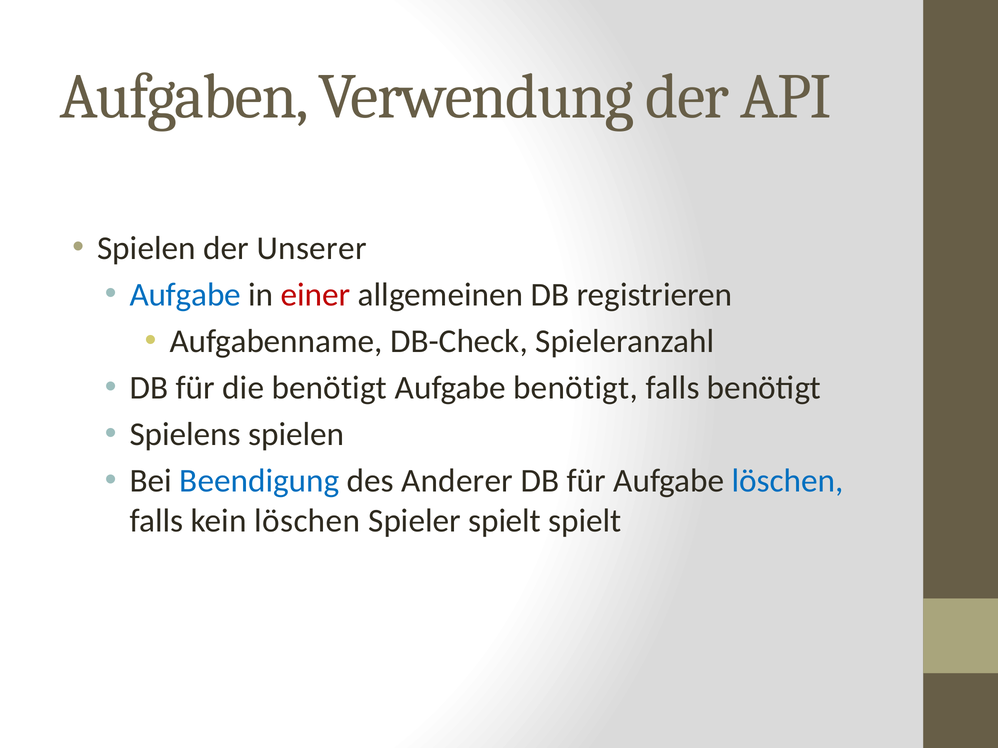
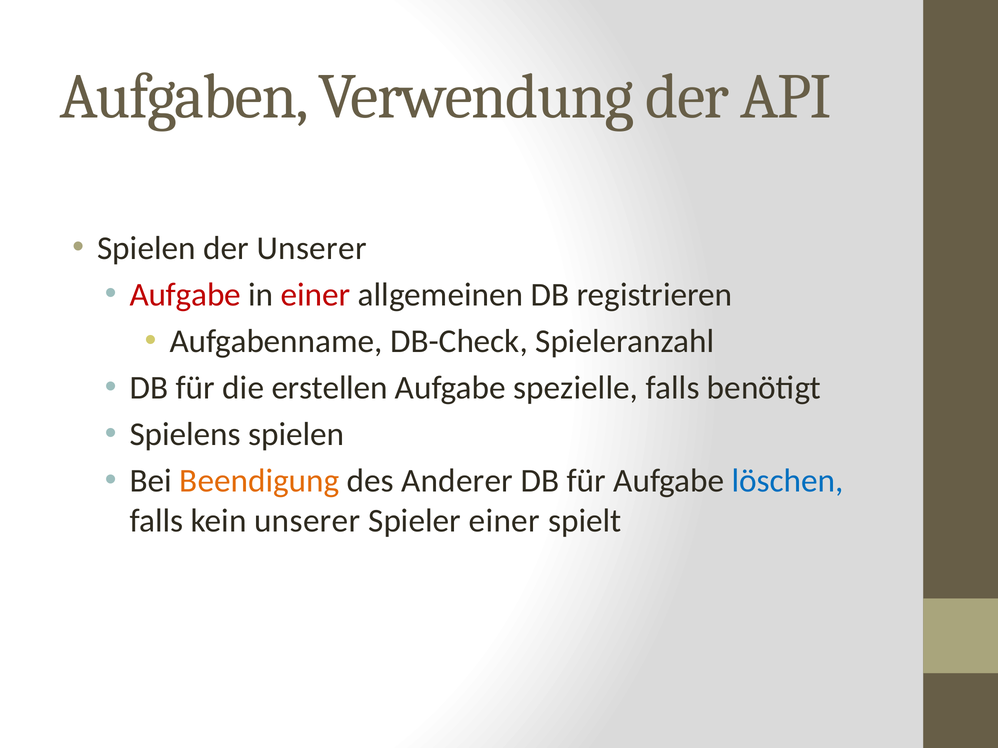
Aufgabe colour: blue -> red (185, 295)
die benötigt: benötigt -> erstellen (330, 388)
Aufgabe benötigt: benötigt -> spezielle (576, 388)
Beendigung colour: blue -> orange (259, 481)
kein löschen: löschen -> unserer (307, 521)
Spieler spielt: spielt -> einer (504, 521)
